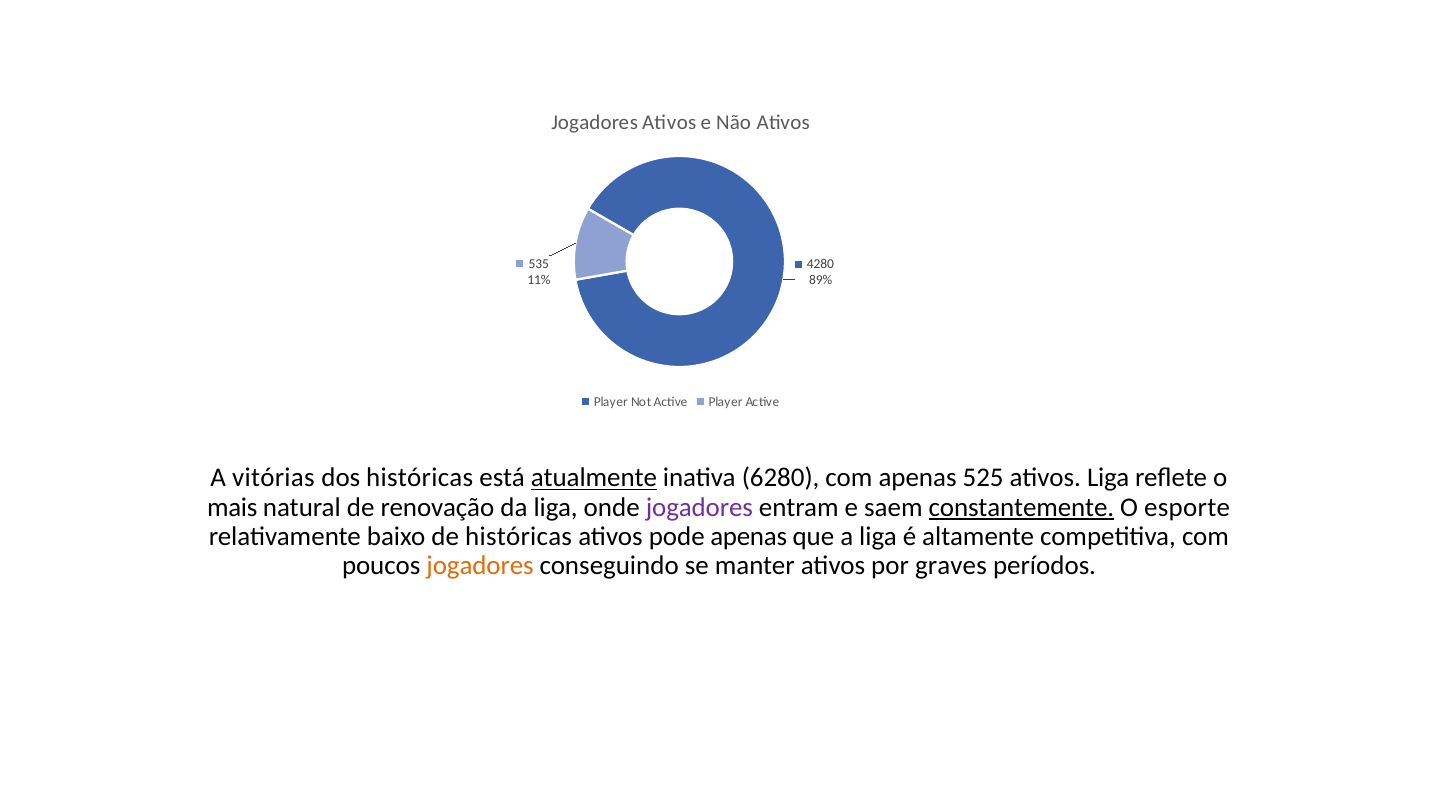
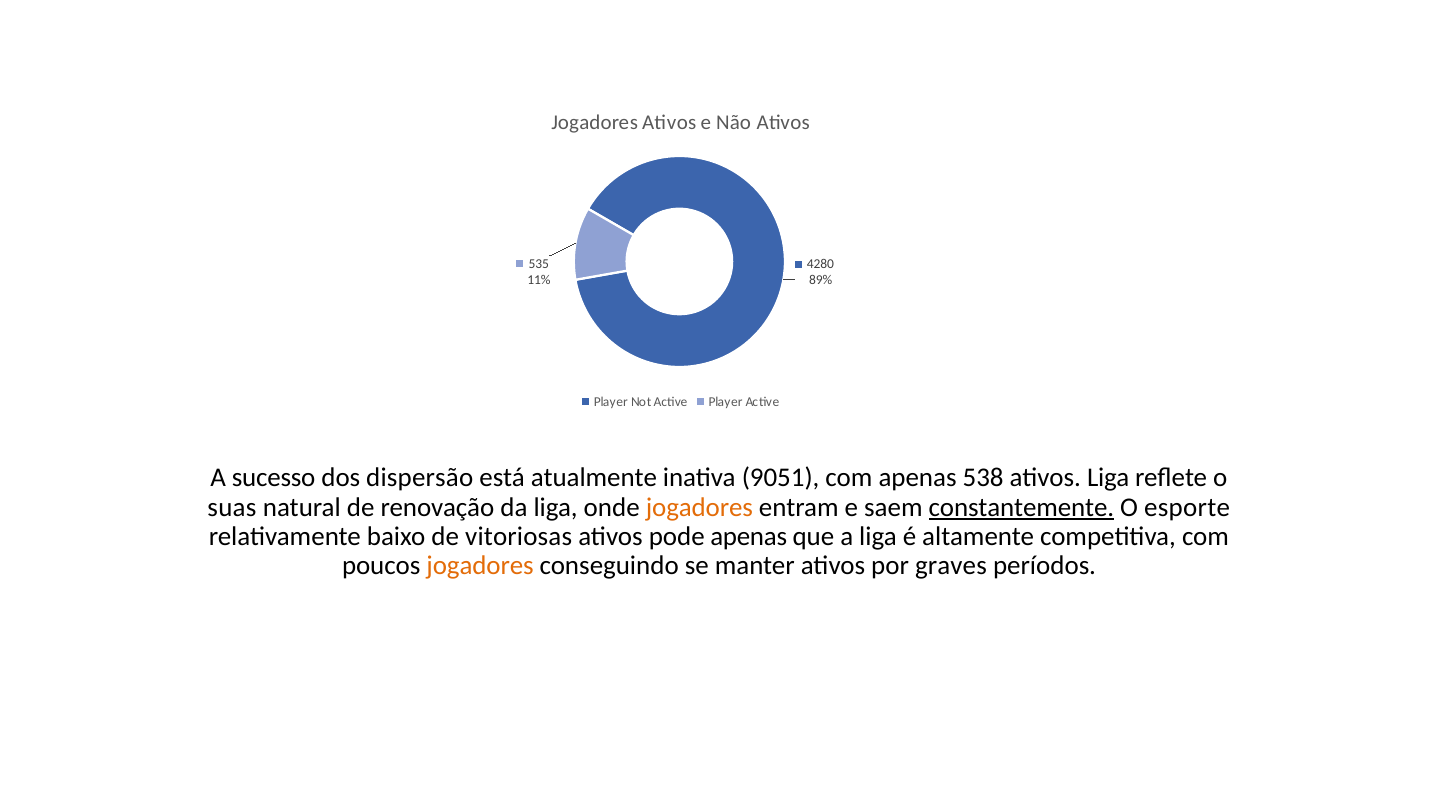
vitórias: vitórias -> sucesso (274, 478)
dos históricas: históricas -> dispersão (420, 478)
atualmente underline: present -> none (594, 478)
6280: 6280 -> 9051 (781, 478)
525: 525 -> 538 (983, 478)
mais: mais -> suas (232, 507)
jogadores colour: purple -> orange (699, 507)
de históricas: históricas -> vitoriosas (519, 537)
